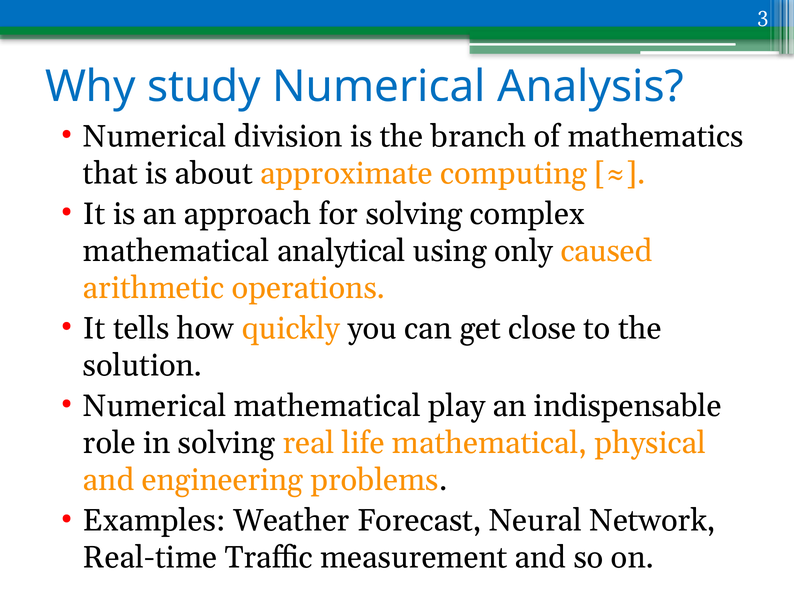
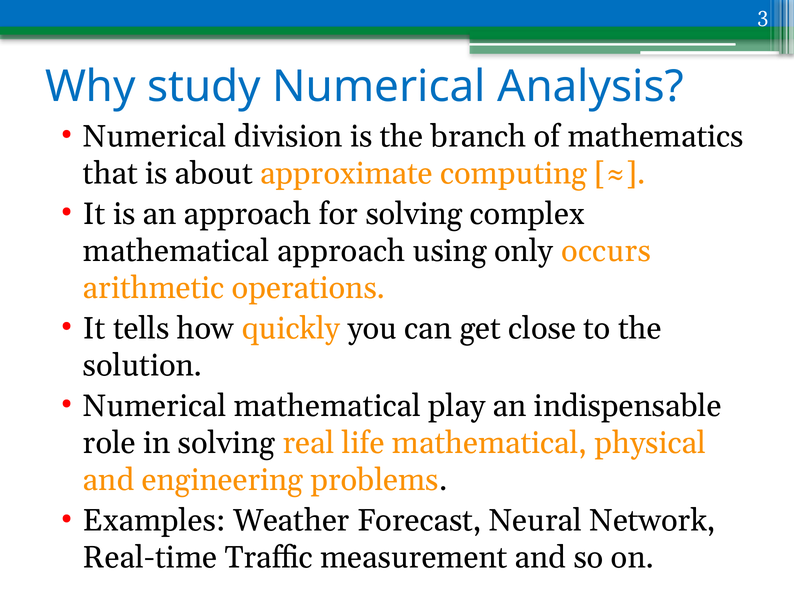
mathematical analytical: analytical -> approach (341, 251)
caused: caused -> occurs (606, 251)
